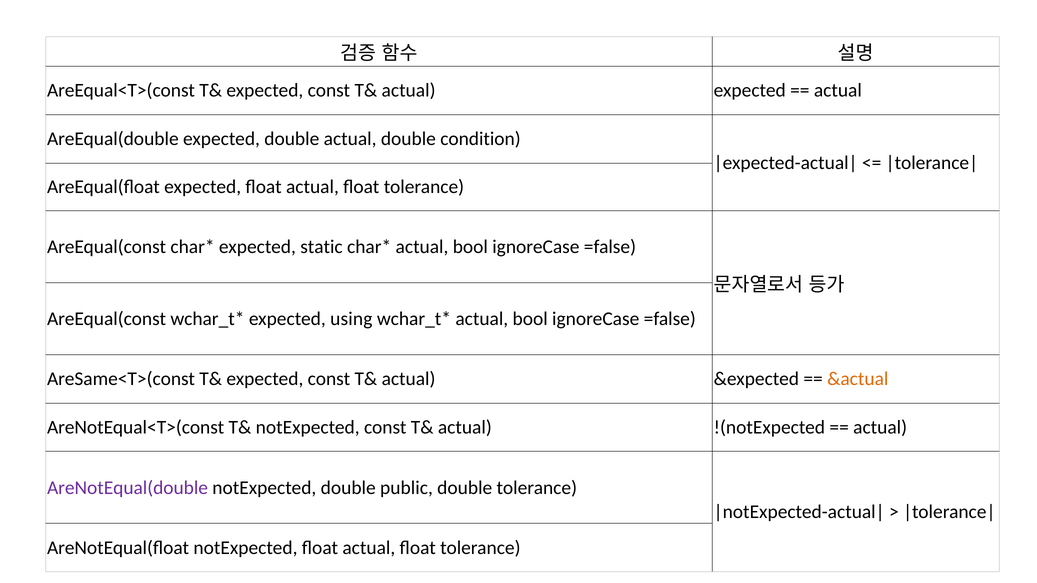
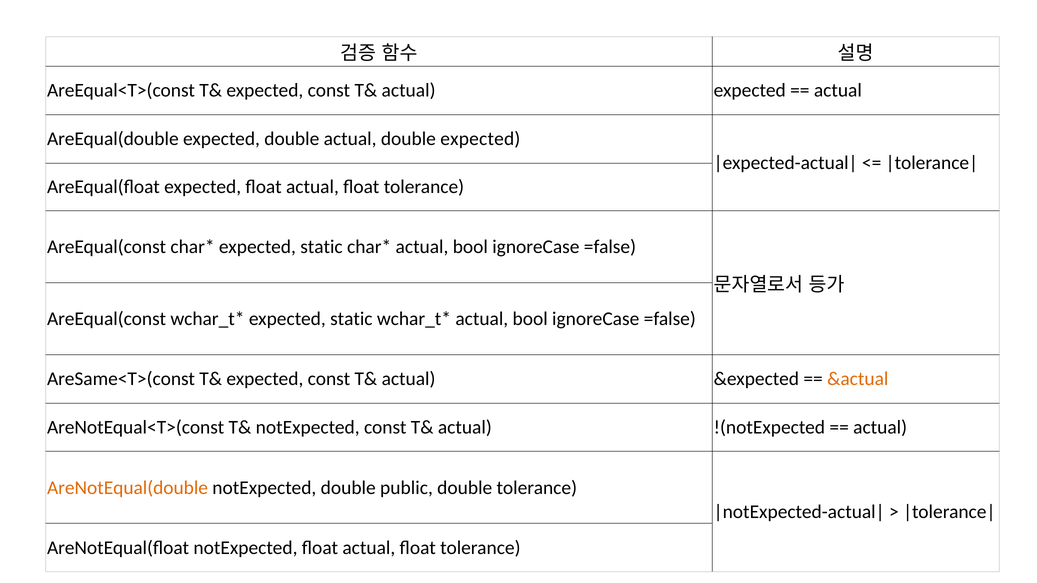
double condition: condition -> expected (480, 139)
using: using -> static (351, 319)
AreNotEqual(double colour: purple -> orange (127, 488)
